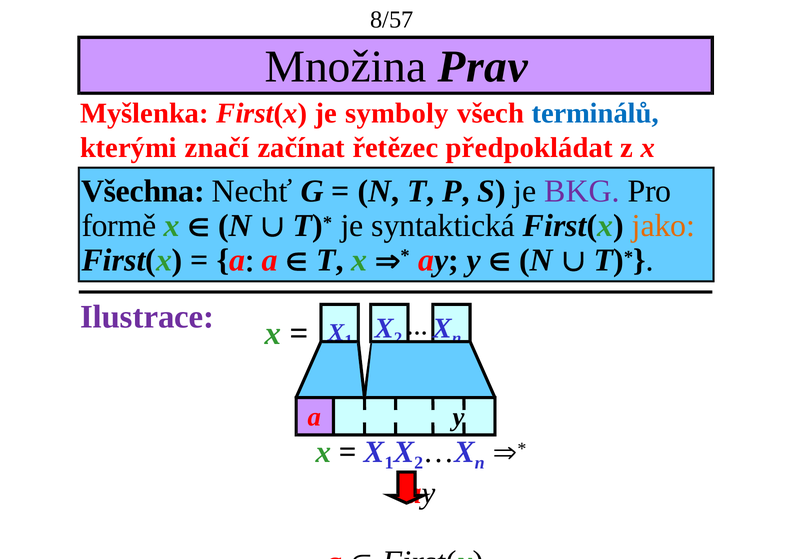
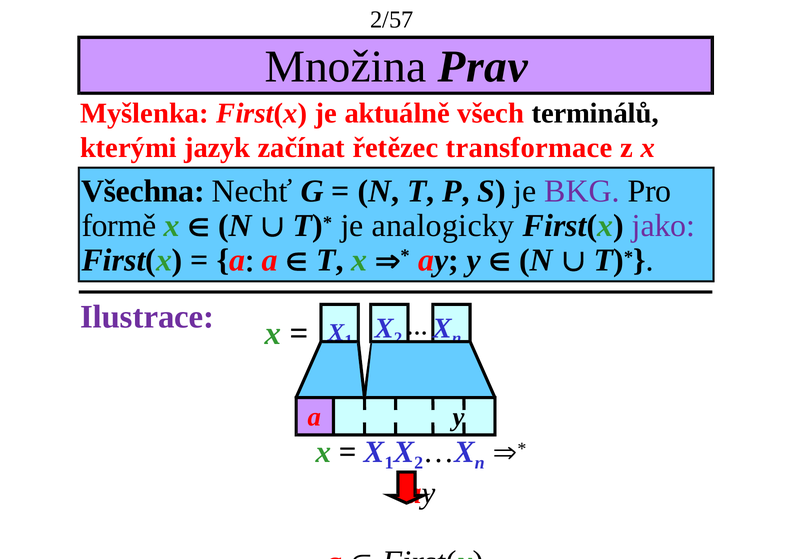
8/57: 8/57 -> 2/57 (392, 20)
symboly: symboly -> aktuálně (397, 113)
terminálů colour: blue -> black (595, 113)
značí: značí -> jazyk (217, 148)
předpokládat: předpokládat -> transformace (529, 148)
syntaktická: syntaktická -> analogicky (443, 226)
jako colour: orange -> purple (663, 226)
